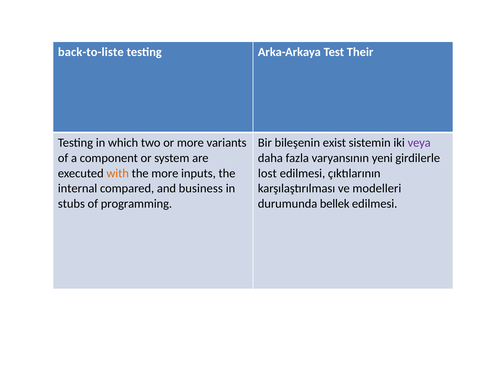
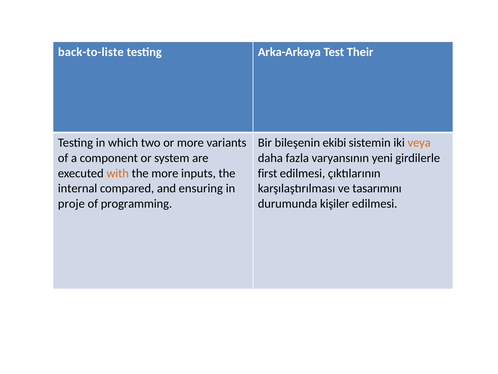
exist: exist -> ekibi (334, 143)
veya colour: purple -> orange (419, 143)
lost: lost -> first (268, 173)
business: business -> ensuring (201, 188)
modelleri: modelleri -> tasarımını (377, 188)
stubs: stubs -> proje (71, 203)
bellek: bellek -> kişiler (335, 203)
